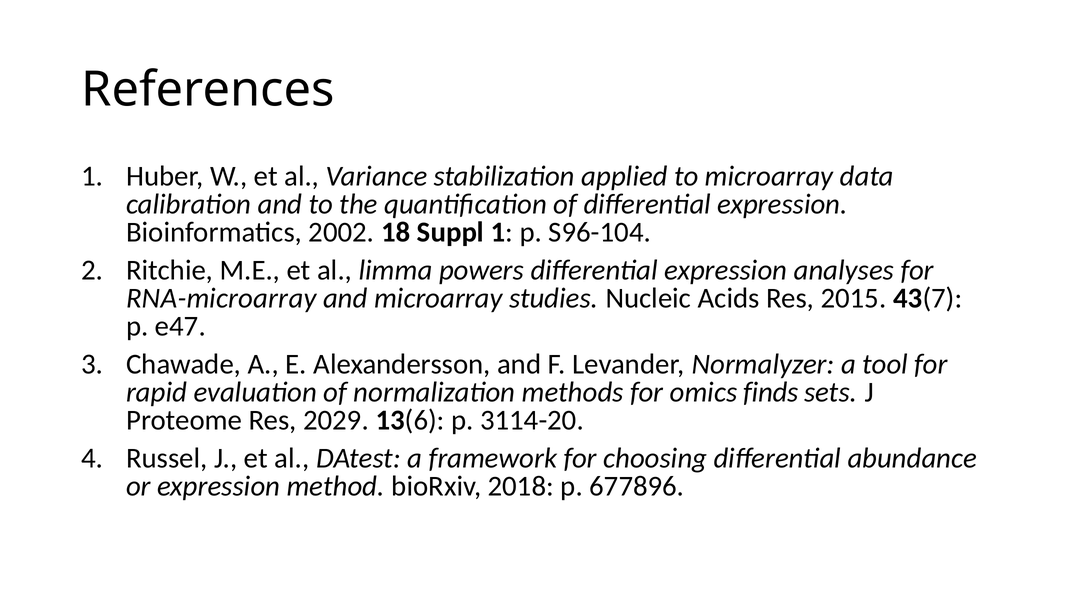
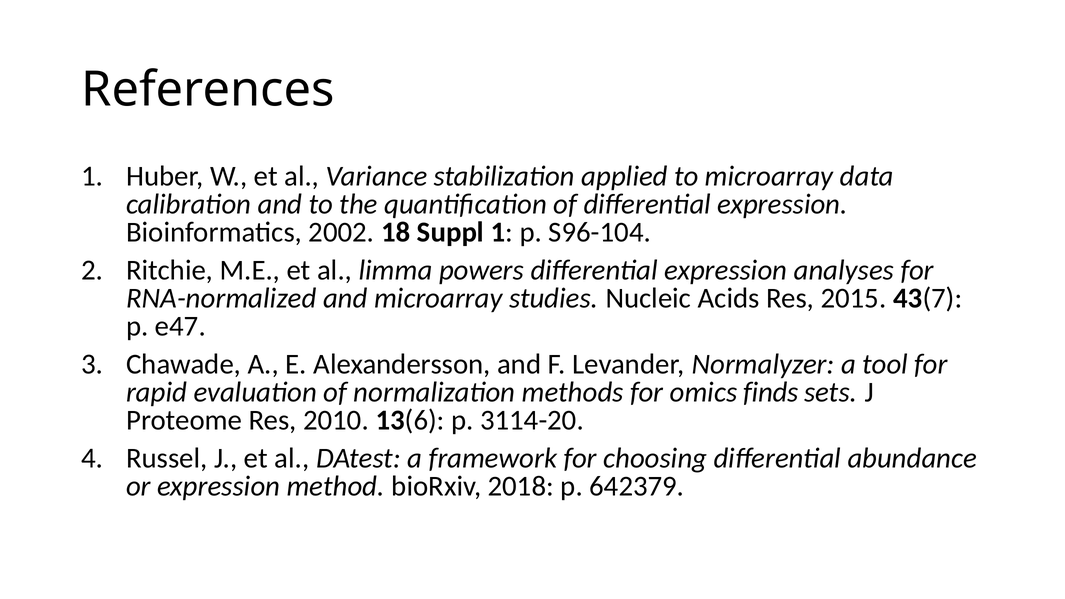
RNA-microarray: RNA-microarray -> RNA-normalized (221, 298)
2029: 2029 -> 2010 (336, 420)
677896: 677896 -> 642379 (637, 486)
